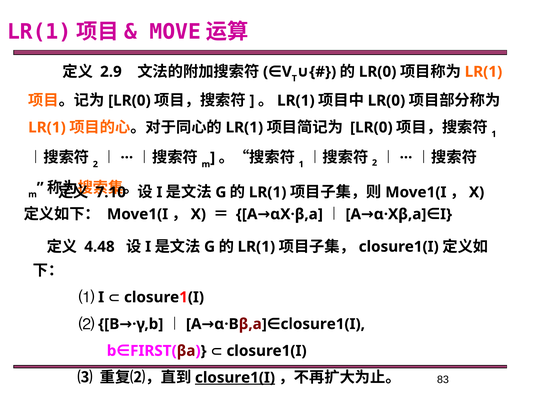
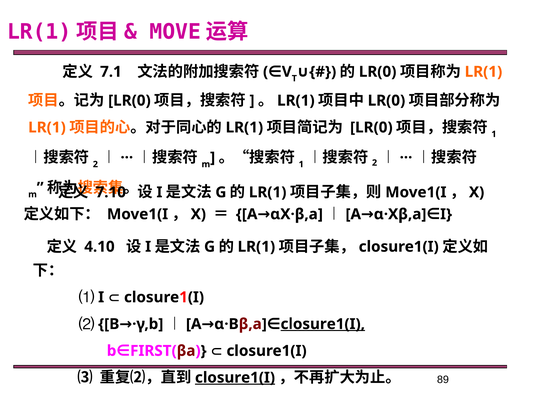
2.9: 2.9 -> 7.1 (111, 72)
4.48: 4.48 -> 4.10 (99, 247)
closure1(I underline: none -> present (323, 324)
83: 83 -> 89 (443, 380)
